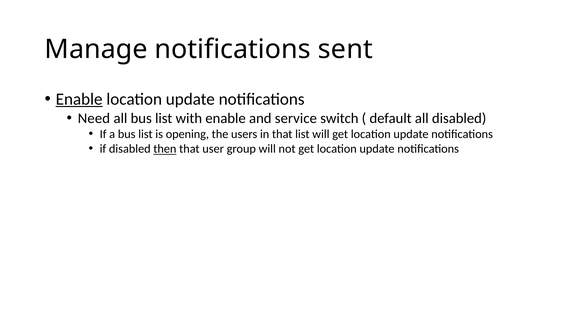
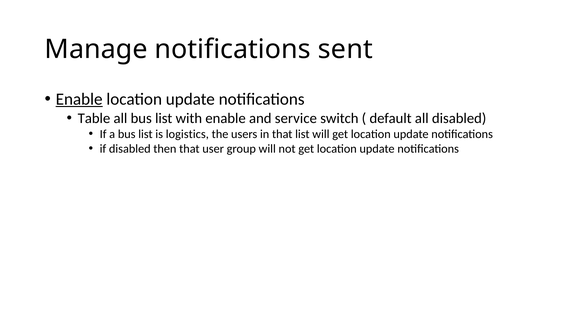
Need: Need -> Table (94, 118)
opening: opening -> logistics (187, 134)
then underline: present -> none (165, 149)
